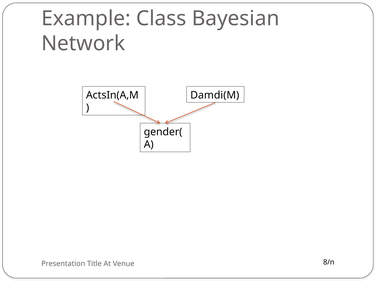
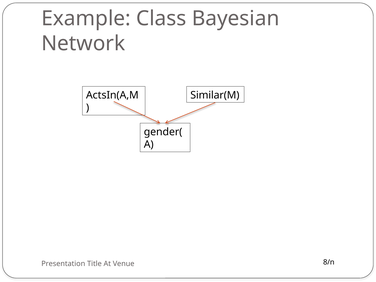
Damdi(M: Damdi(M -> Similar(M (215, 95)
